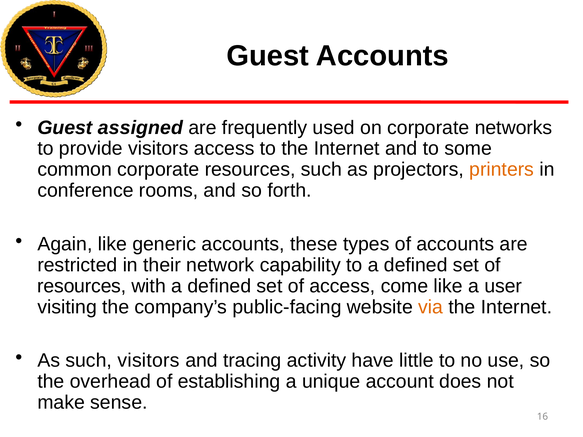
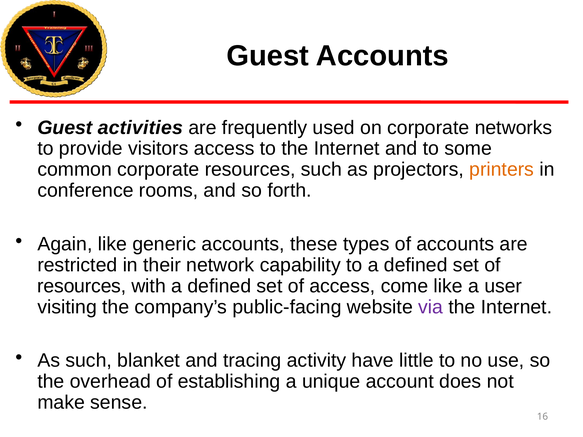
assigned: assigned -> activities (140, 128)
via colour: orange -> purple (431, 307)
such visitors: visitors -> blanket (149, 361)
